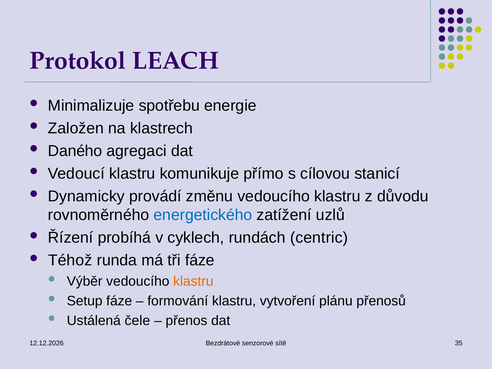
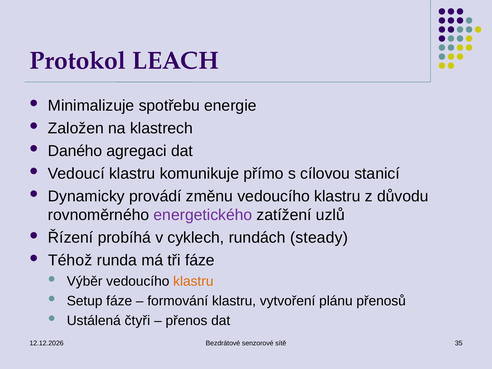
energetického colour: blue -> purple (203, 215)
centric: centric -> steady (319, 238)
čele: čele -> čtyři (137, 321)
